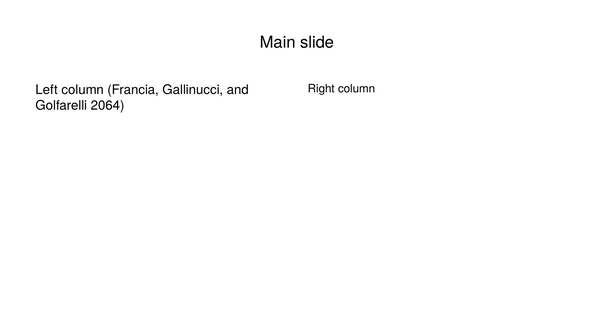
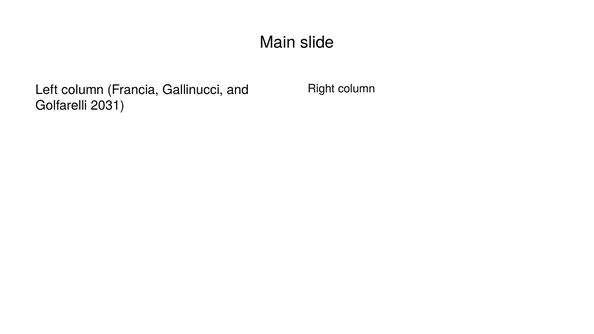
2064: 2064 -> 2031 (108, 106)
